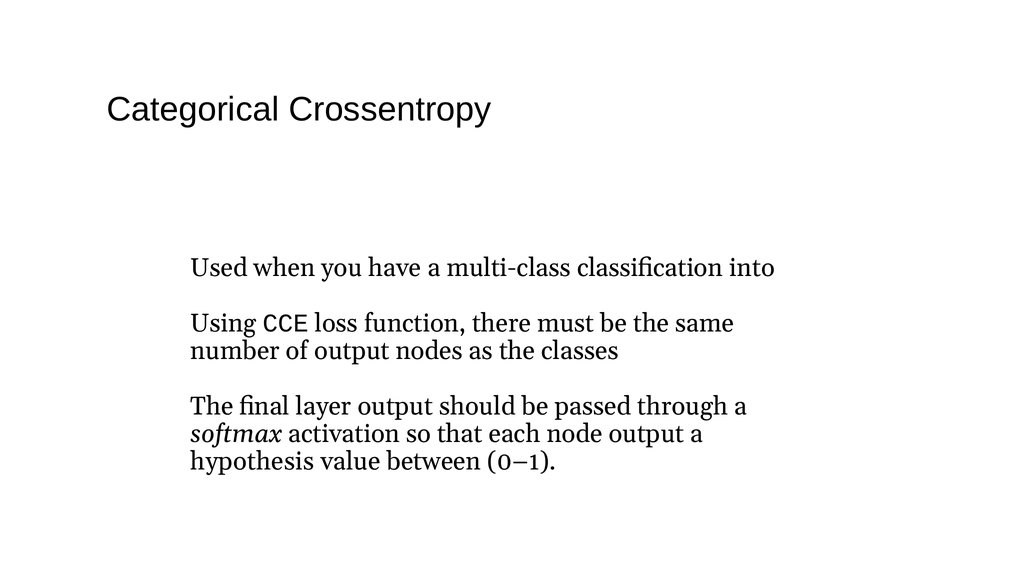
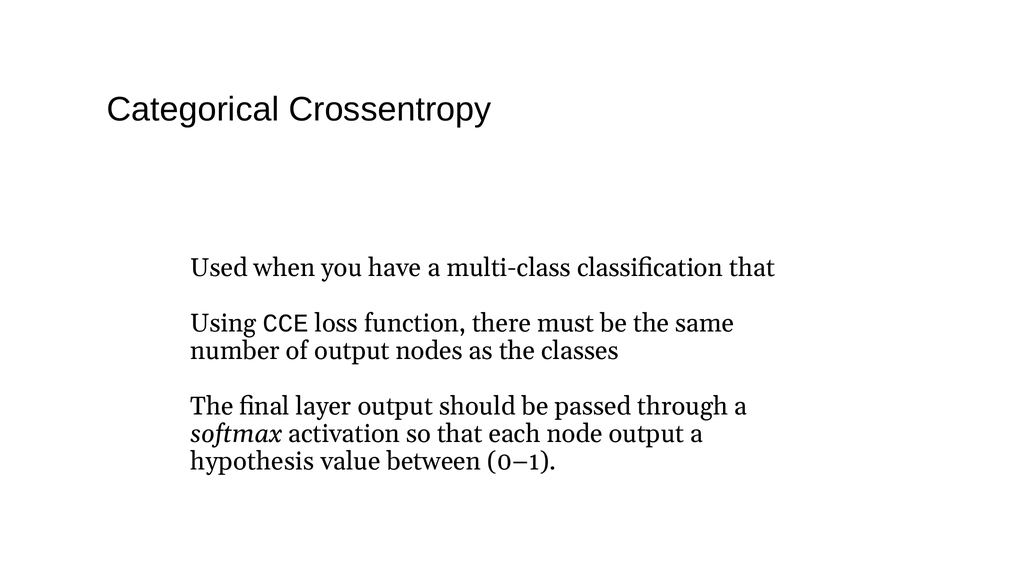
classification into: into -> that (752, 268)
